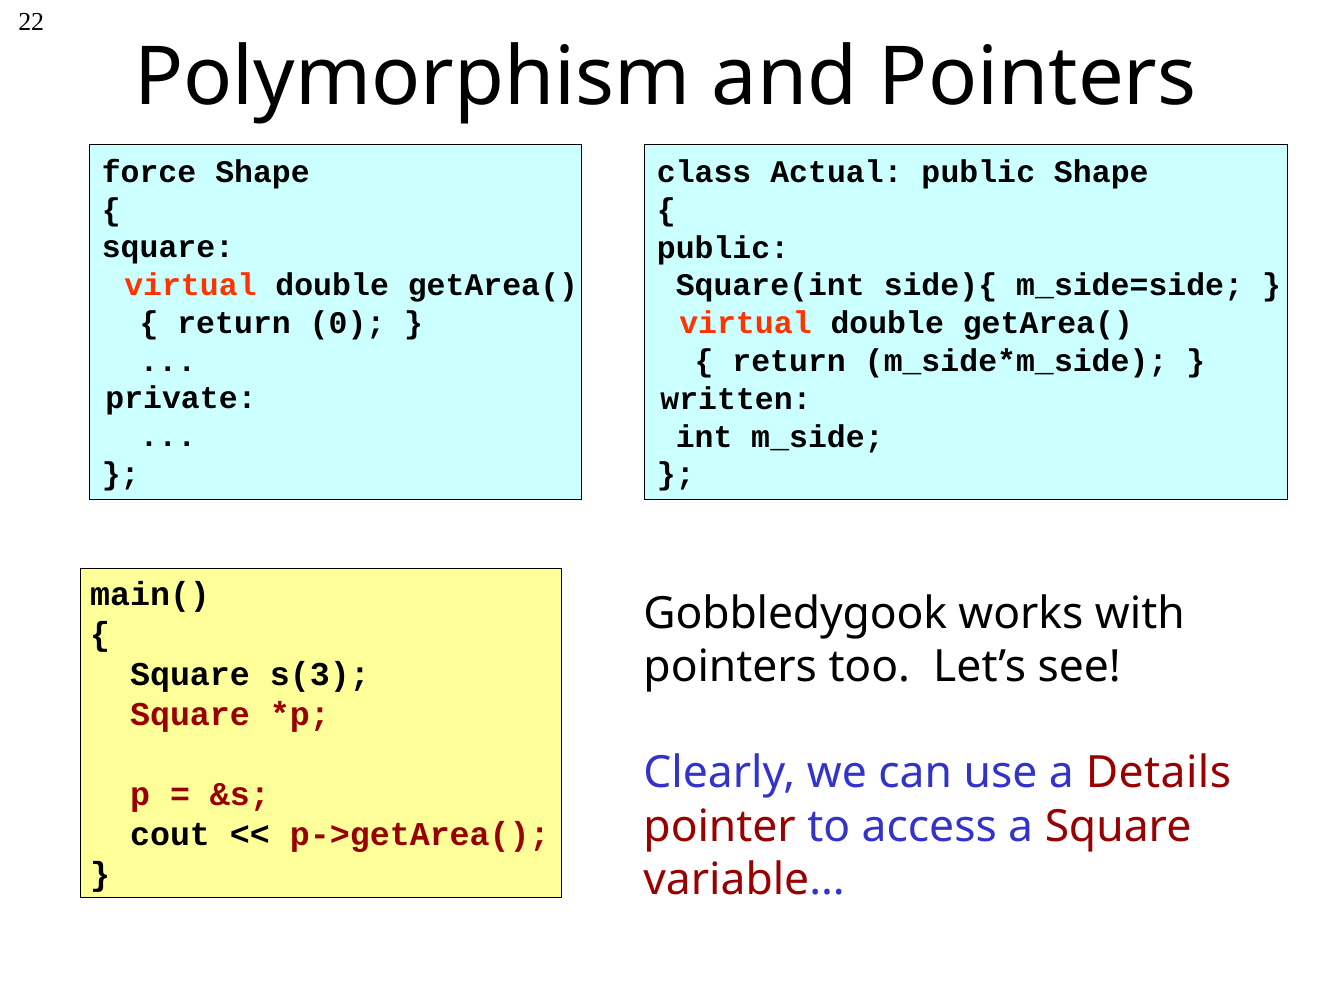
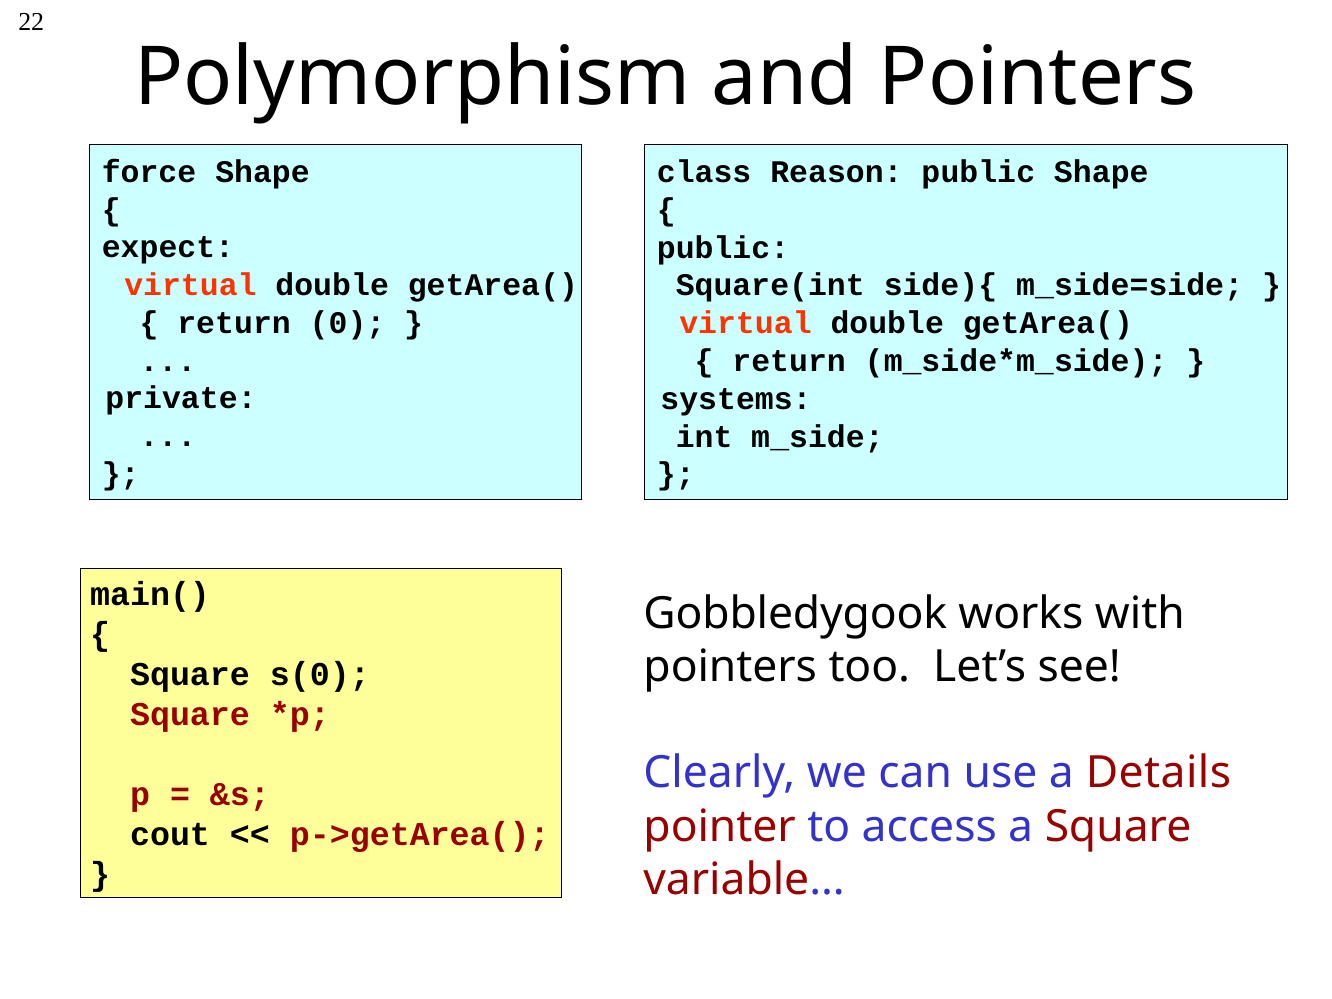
Actual: Actual -> Reason (836, 172)
square: square -> expect (168, 247)
written: written -> systems (736, 399)
s(3: s(3 -> s(0 (320, 674)
